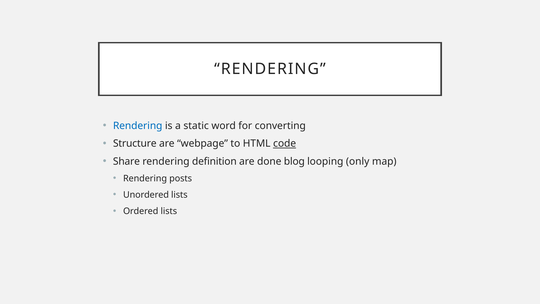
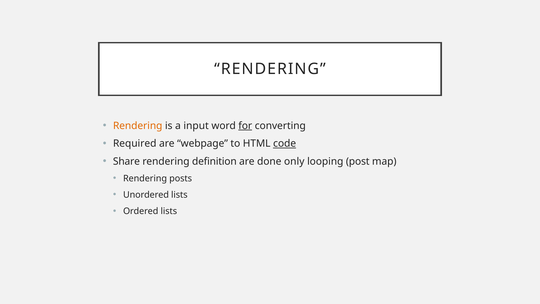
Rendering colour: blue -> orange (138, 126)
static: static -> input (196, 126)
for underline: none -> present (245, 126)
Structure: Structure -> Required (135, 143)
blog: blog -> only (294, 161)
only: only -> post (358, 161)
